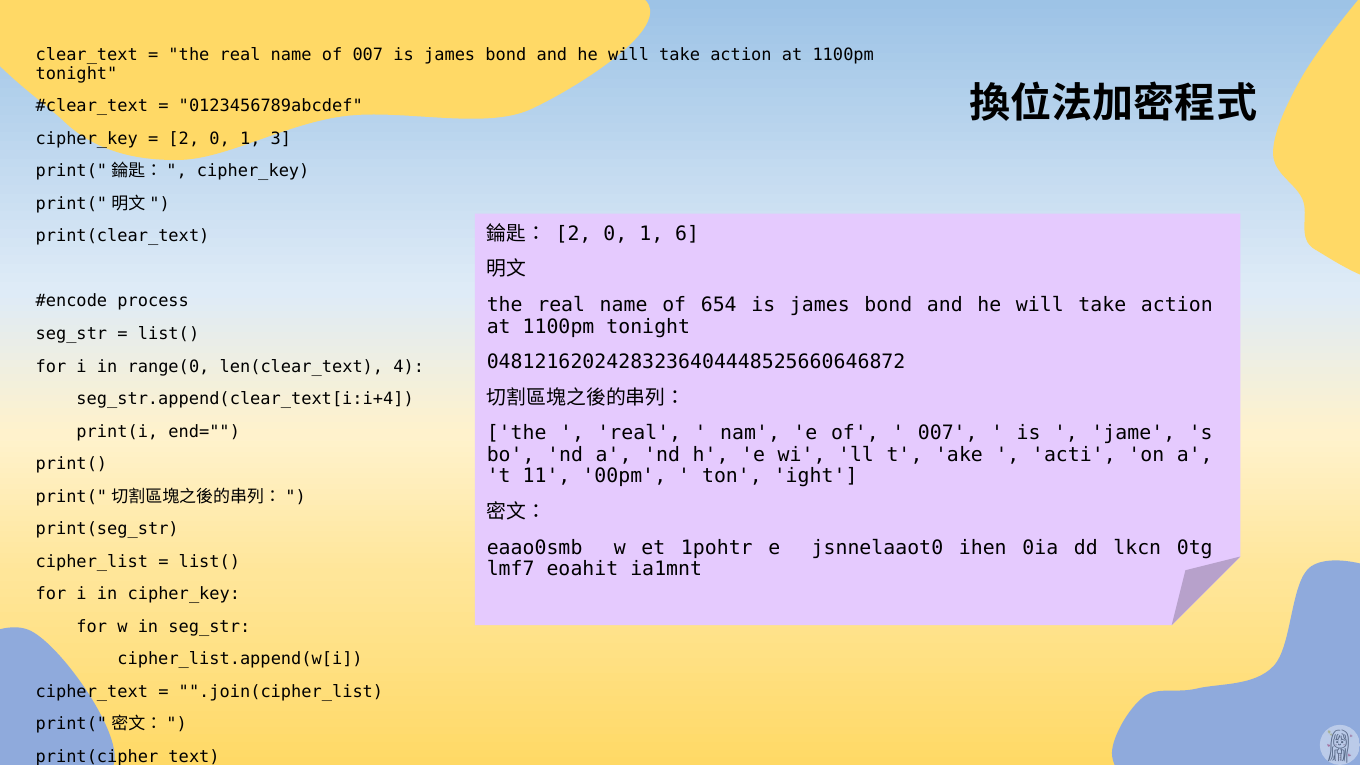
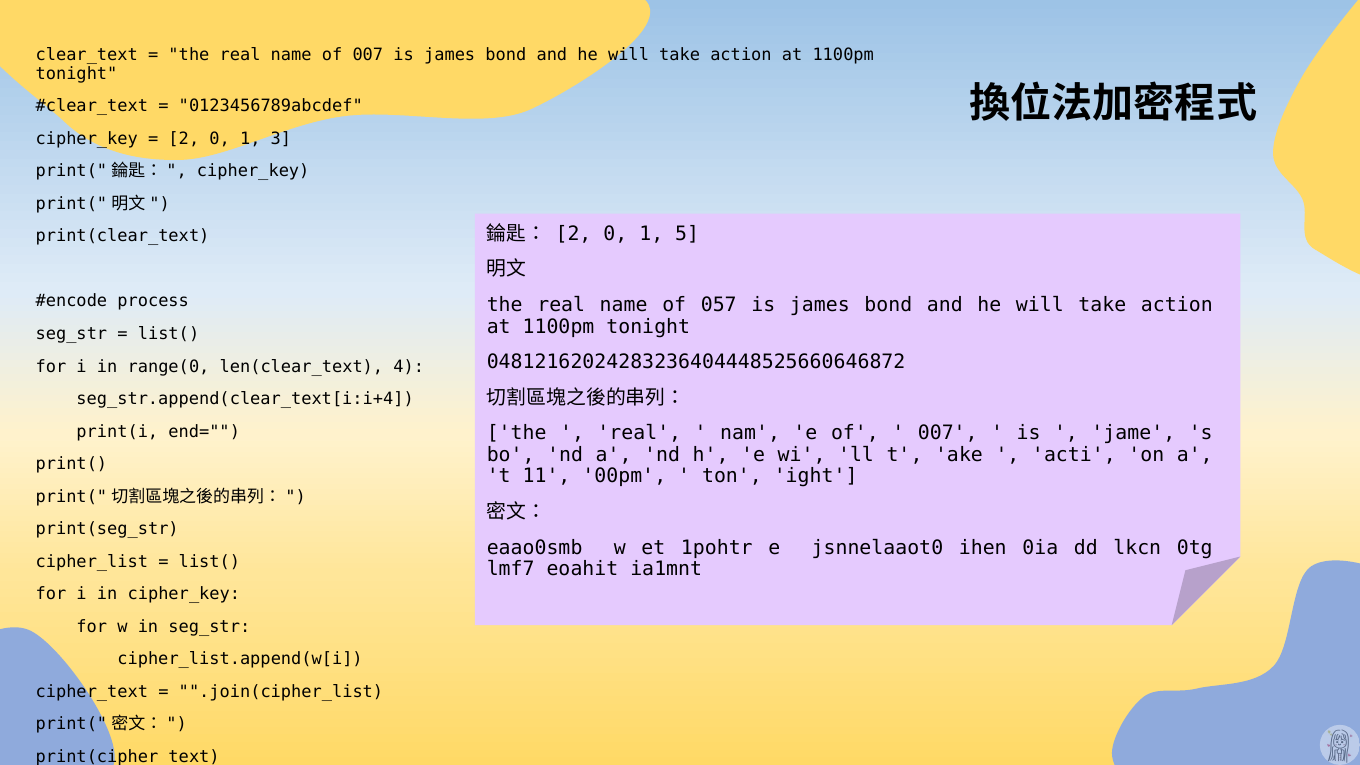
6: 6 -> 5 (687, 234)
654: 654 -> 057 (719, 305)
